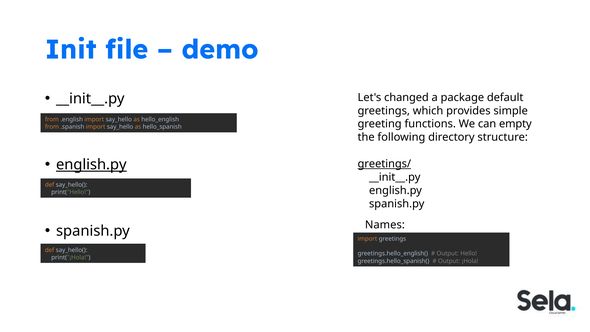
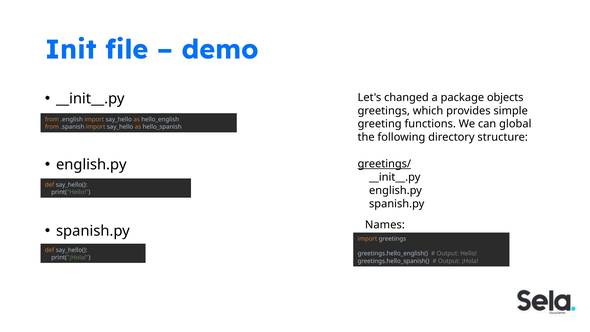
default: default -> objects (505, 97)
empty: empty -> global (515, 124)
english.py underline: present -> none (91, 165)
